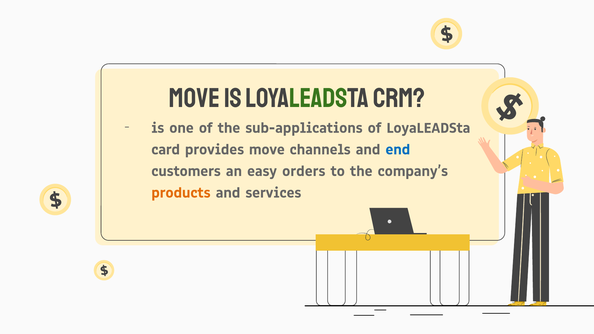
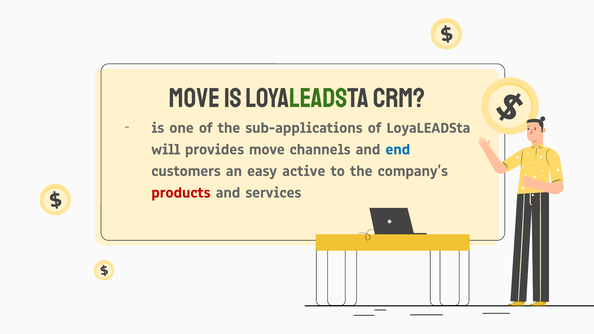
card: card -> will (166, 149)
orders: orders -> active (304, 171)
products colour: orange -> red (181, 192)
